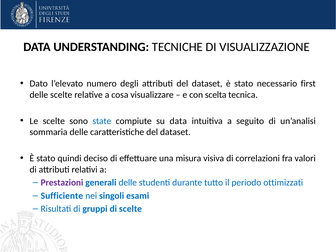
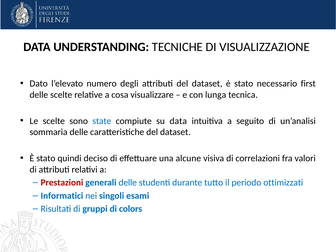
scelta: scelta -> lunga (216, 95)
misura: misura -> alcune (188, 158)
Prestazioni colour: purple -> red (62, 183)
Sufficiente: Sufficiente -> Informatici (62, 196)
di scelte: scelte -> colors (131, 209)
